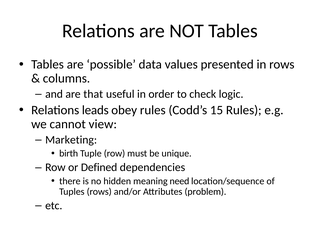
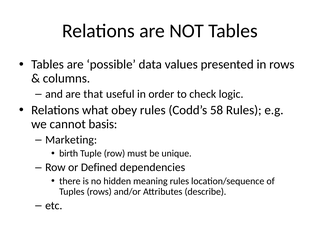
leads: leads -> what (95, 110)
15: 15 -> 58 (217, 110)
view: view -> basis (103, 124)
meaning need: need -> rules (179, 181)
problem: problem -> describe (205, 192)
